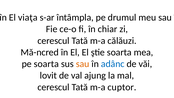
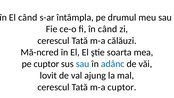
El viaţa: viaţa -> când (28, 17)
în chiar: chiar -> când (108, 29)
pe soarta: soarta -> cuptor (46, 64)
sau colour: orange -> blue (83, 64)
